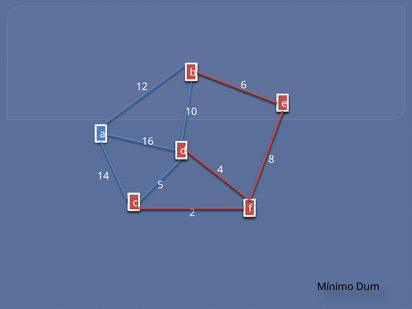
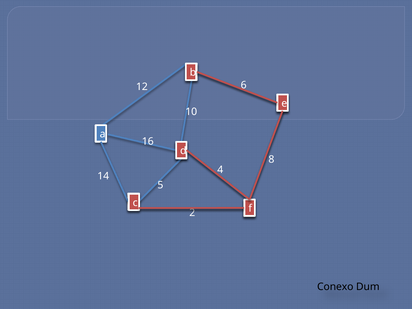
Mínimo: Mínimo -> Conexo (335, 287)
